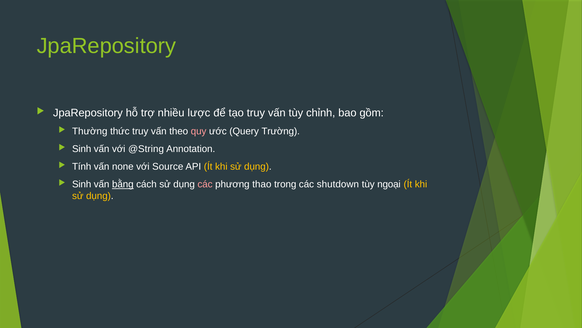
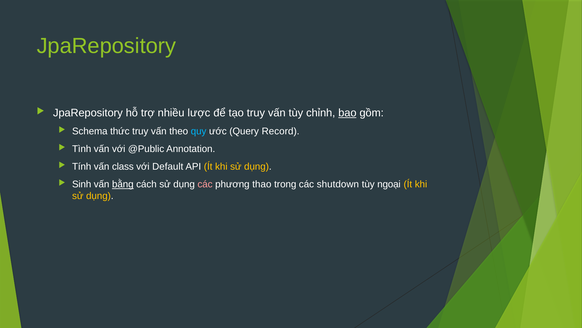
bao underline: none -> present (347, 113)
Thường: Thường -> Schema (90, 131)
quy colour: pink -> light blue (199, 131)
Trường: Trường -> Record (281, 131)
Sinh: Sinh -> Tình (82, 149)
@String: @String -> @Public (146, 149)
none: none -> class (123, 166)
Source: Source -> Default (168, 166)
